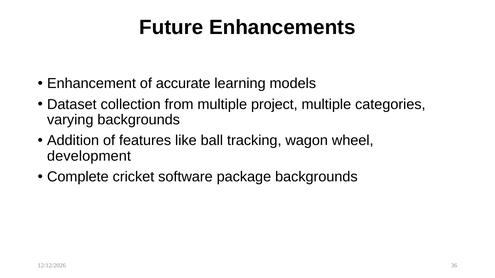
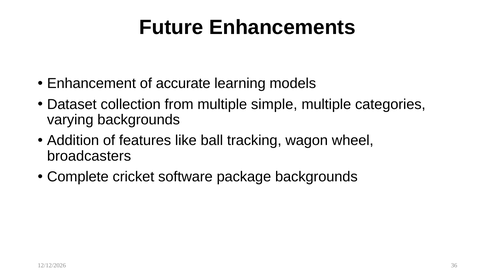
project: project -> simple (274, 104)
development: development -> broadcasters (89, 156)
